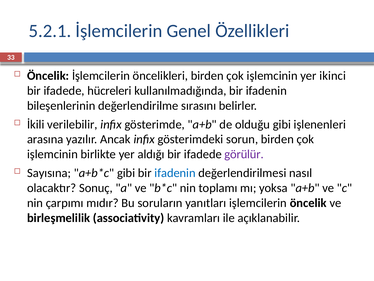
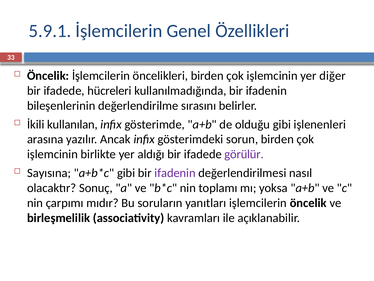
5.2.1: 5.2.1 -> 5.9.1 (50, 31)
ikinci: ikinci -> diğer (333, 76)
verilebilir: verilebilir -> kullanılan (72, 124)
ifadenin colour: blue -> purple (175, 173)
